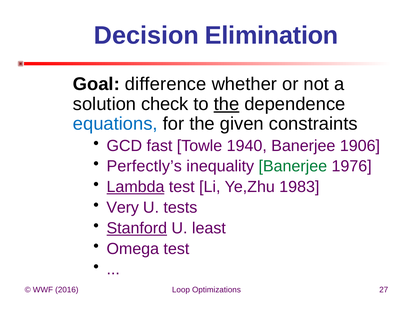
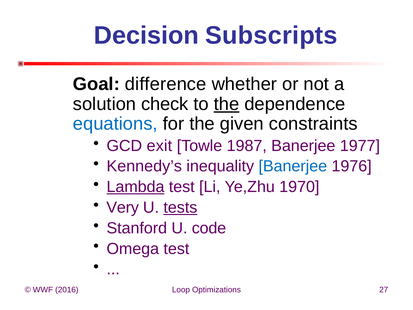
Elimination: Elimination -> Subscripts (271, 35)
fast: fast -> exit (159, 146)
1940: 1940 -> 1987 (247, 146)
1906: 1906 -> 1977 (360, 146)
Perfectly’s: Perfectly’s -> Kennedy’s (144, 166)
Banerjee colour: green -> blue (293, 166)
1983: 1983 -> 1970 (299, 187)
tests underline: none -> present (180, 207)
Stanford underline: present -> none (137, 228)
least: least -> code (209, 228)
